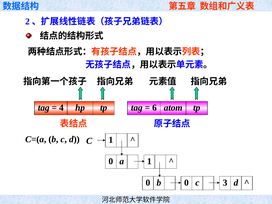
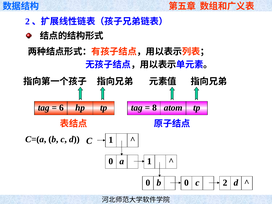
4: 4 -> 6 (61, 108)
6: 6 -> 8 (154, 108)
3: 3 -> 2 (225, 183)
